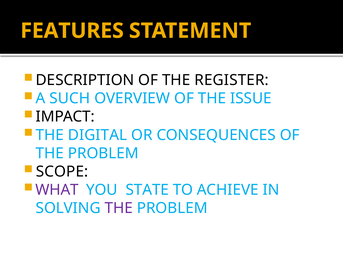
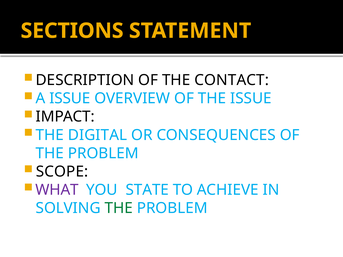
FEATURES: FEATURES -> SECTIONS (72, 31)
REGISTER: REGISTER -> CONTACT (232, 80)
A SUCH: SUCH -> ISSUE (70, 99)
THE colour: purple -> green (119, 208)
